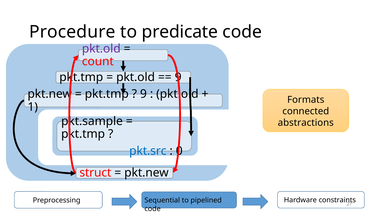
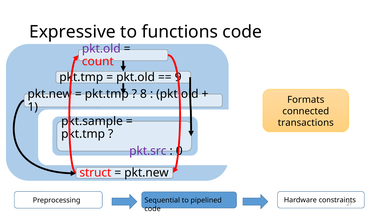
Procedure: Procedure -> Expressive (72, 32)
predicate: predicate -> functions (180, 32)
9: 9 -> 8 (143, 94)
abstractions: abstractions -> transactions (306, 123)
pkt.src colour: blue -> purple (148, 151)
